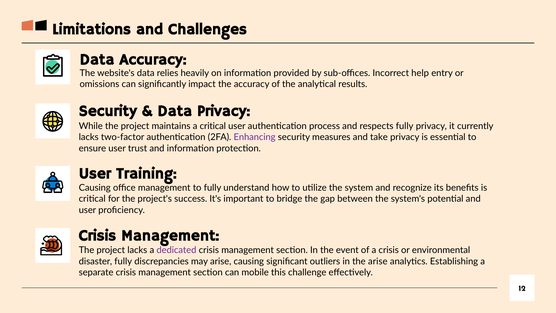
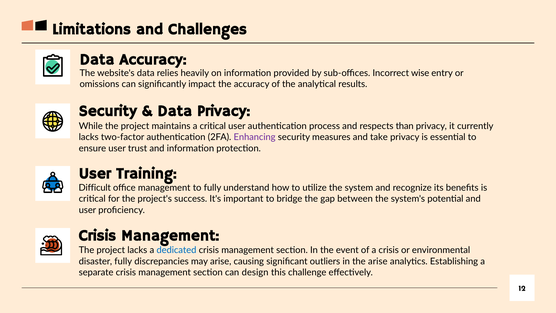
help: help -> wise (420, 73)
respects fully: fully -> than (405, 126)
Causing: Causing -> Difficult (95, 188)
dedicated colour: purple -> blue (176, 250)
mobile: mobile -> design (255, 272)
